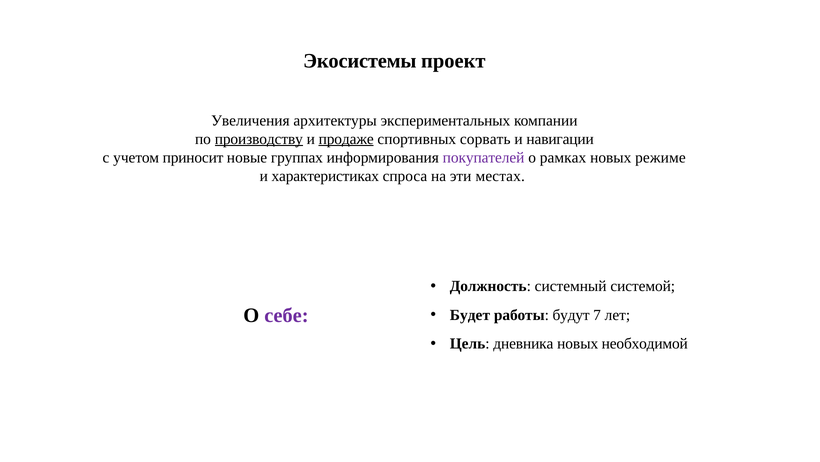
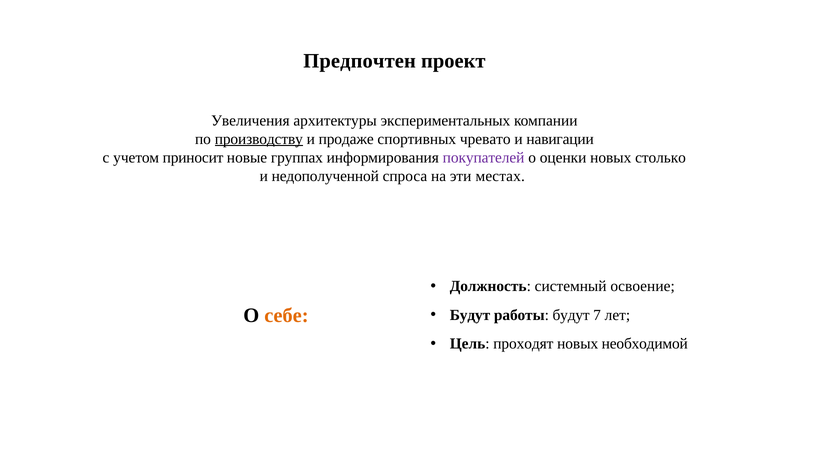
Экосистемы: Экосистемы -> Предпочтен (360, 61)
продаже underline: present -> none (346, 139)
сорвать: сорвать -> чревато (485, 139)
рамках: рамках -> оценки (563, 157)
режиме: режиме -> столько (661, 157)
характеристиках: характеристиках -> недополученной (325, 176)
системой: системой -> освоение (643, 286)
себе colour: purple -> orange (286, 315)
Будет: Будет -> Будут (470, 315)
дневника: дневника -> проходят (523, 343)
